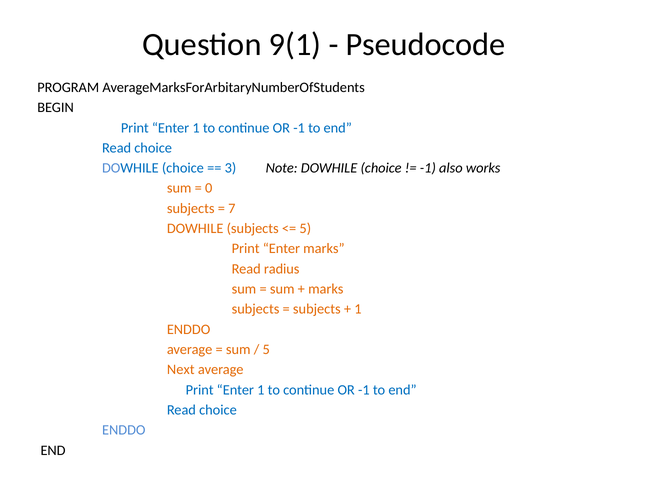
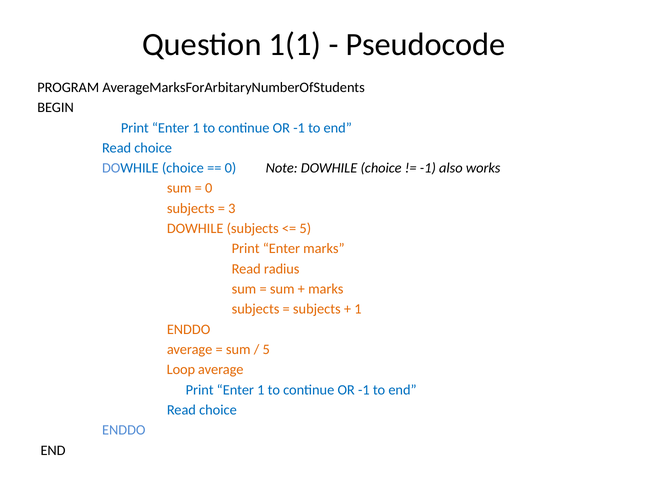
9(1: 9(1 -> 1(1 (295, 44)
3: 3 -> 0 (230, 168)
7: 7 -> 3 (232, 208)
Next: Next -> Loop (181, 370)
